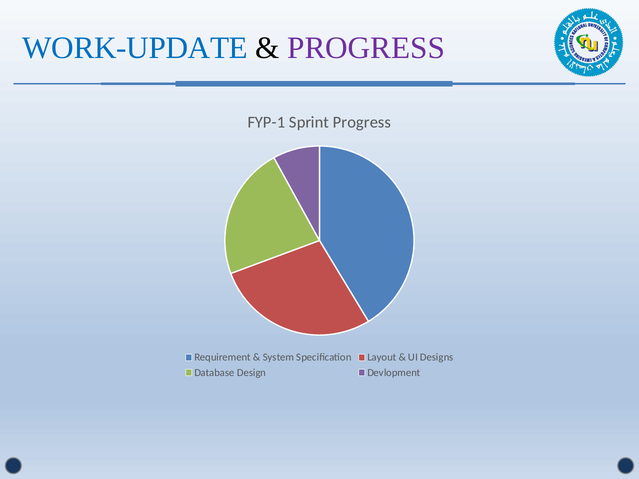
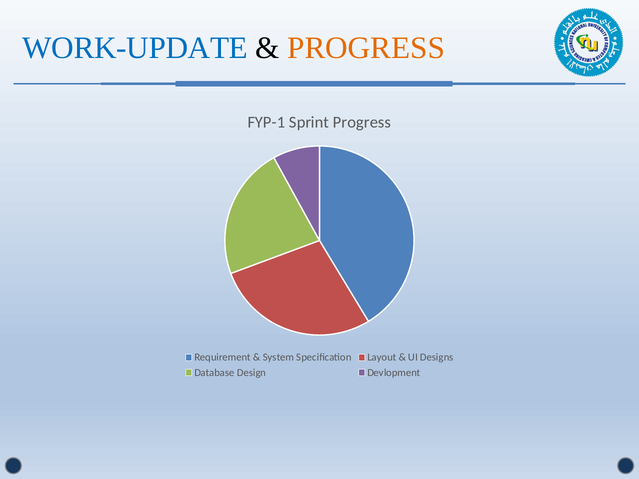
PROGRESS colour: purple -> orange (366, 48)
